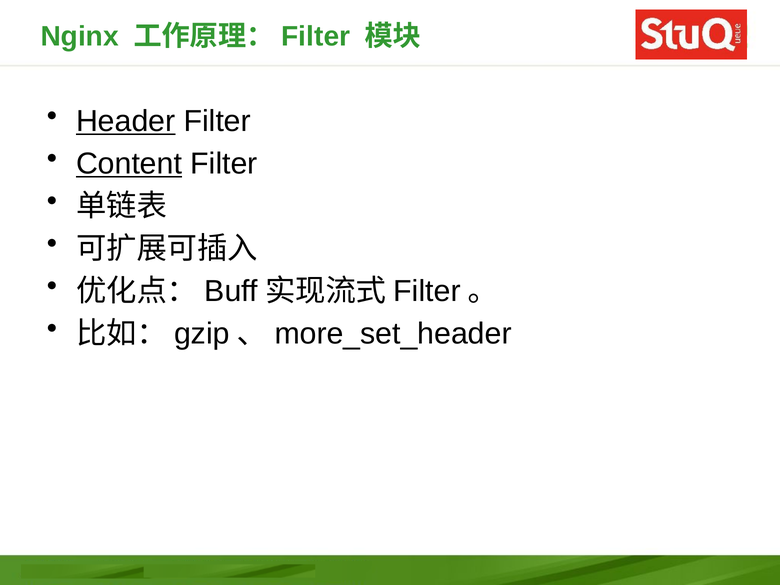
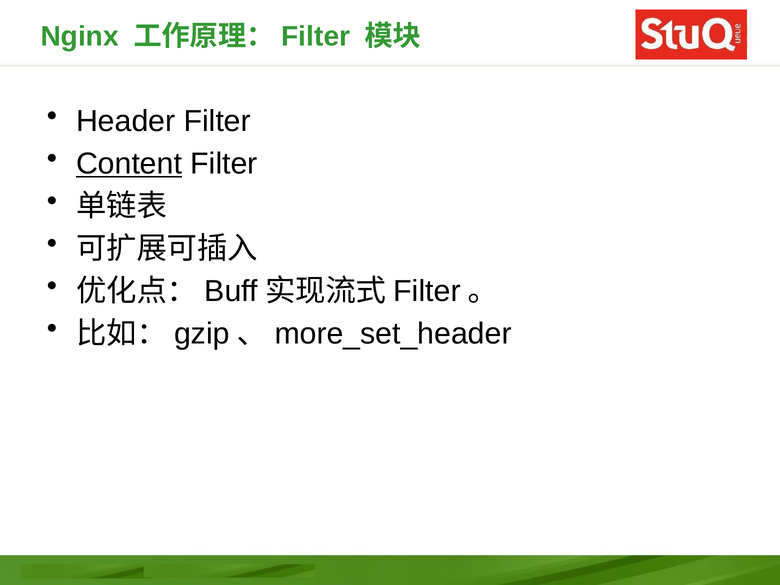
Header underline: present -> none (126, 121)
